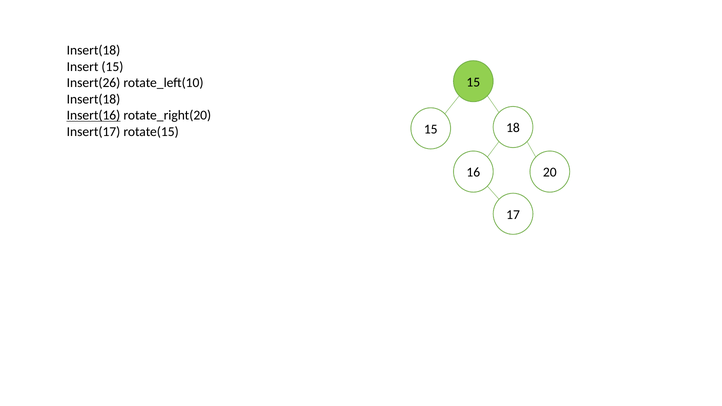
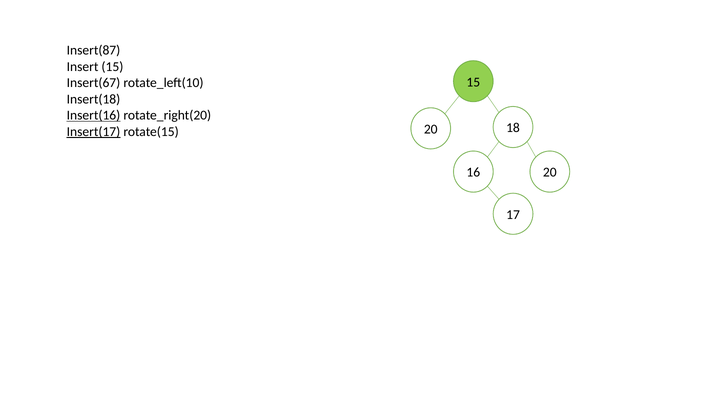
Insert(18: Insert(18 -> Insert(87 (94, 50)
Insert(26: Insert(26 -> Insert(67 (94, 83)
Insert(17 underline: none -> present (94, 132)
rotate(15 15: 15 -> 20 (431, 129)
